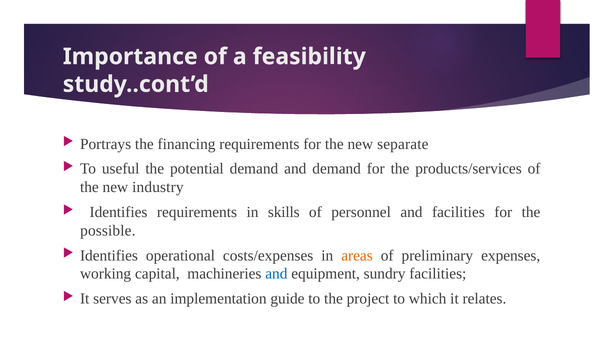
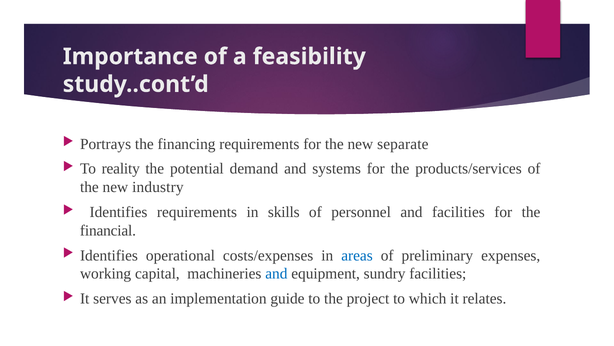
useful: useful -> reality (121, 169)
and demand: demand -> systems (337, 169)
possible: possible -> financial (108, 230)
areas colour: orange -> blue (357, 255)
